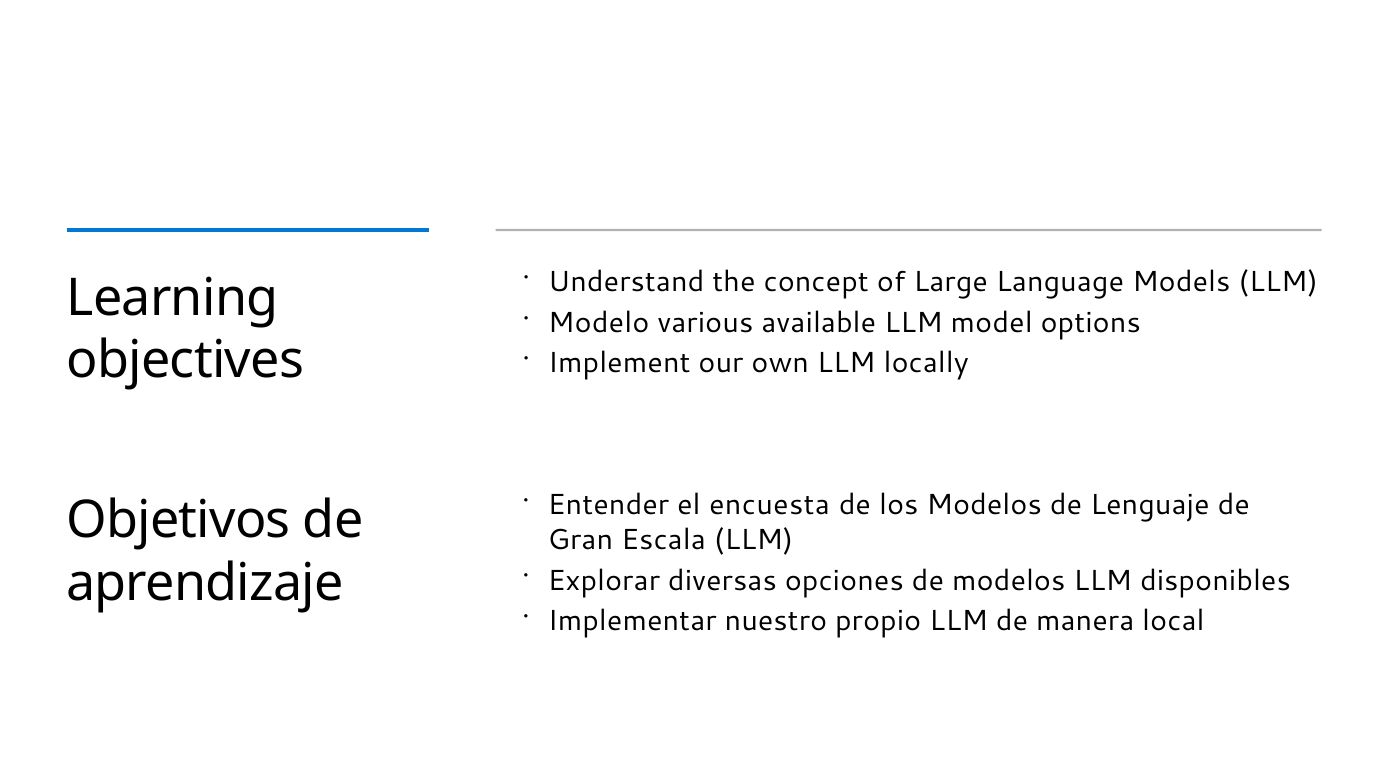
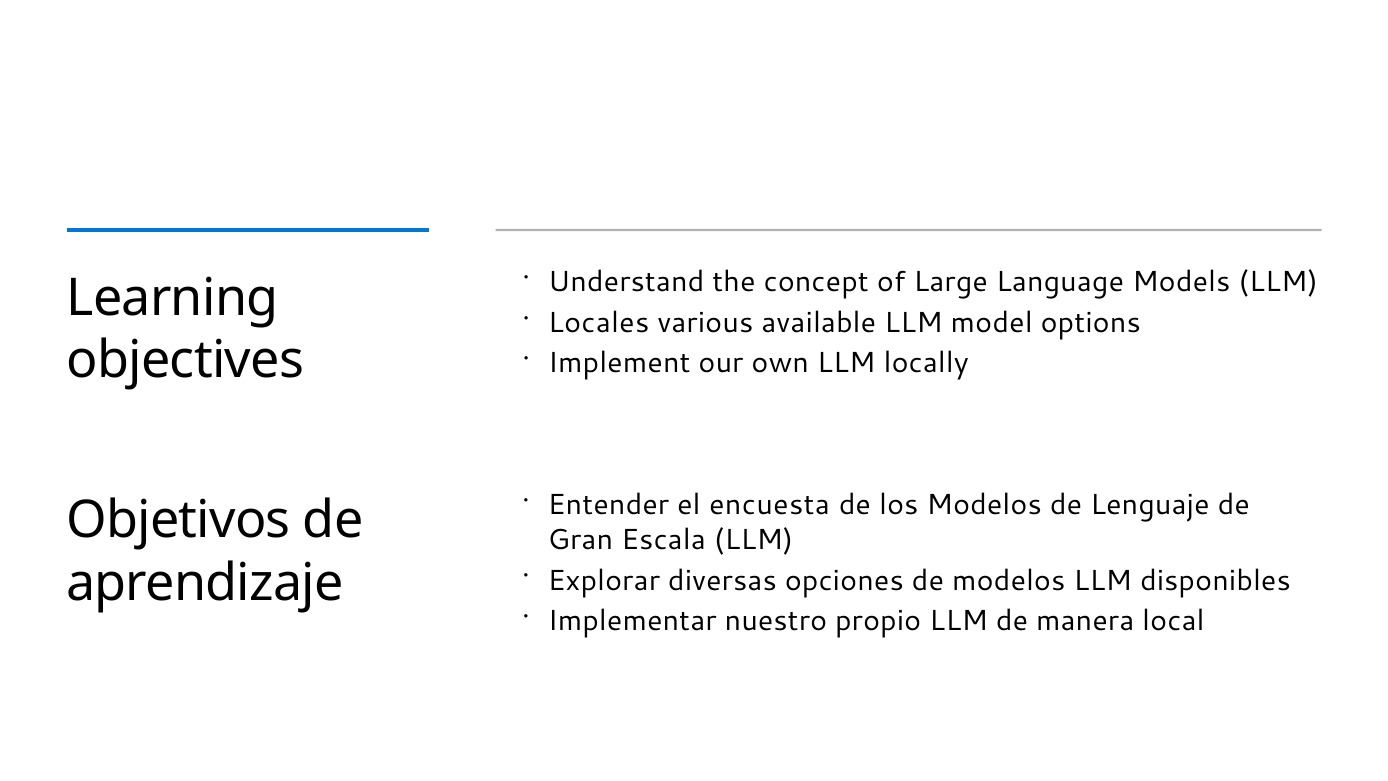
Modelo: Modelo -> Locales (599, 323)
